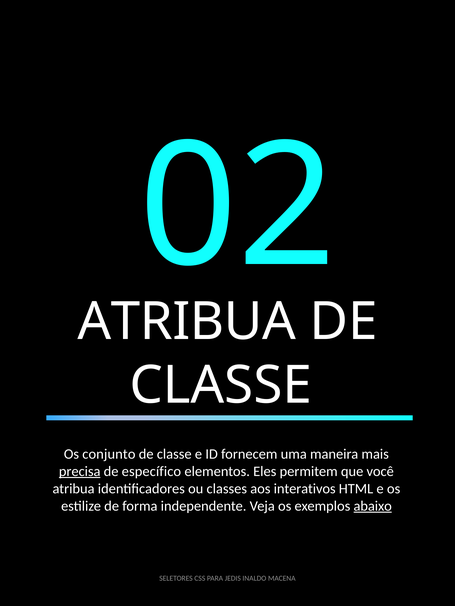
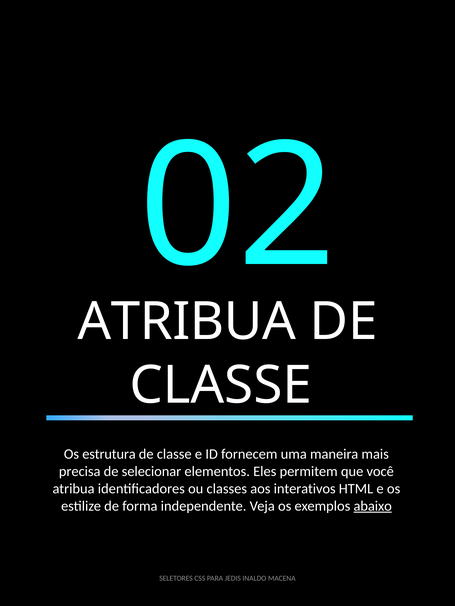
conjunto: conjunto -> estrutura (109, 454)
precisa underline: present -> none (80, 472)
específico: específico -> selecionar (151, 472)
